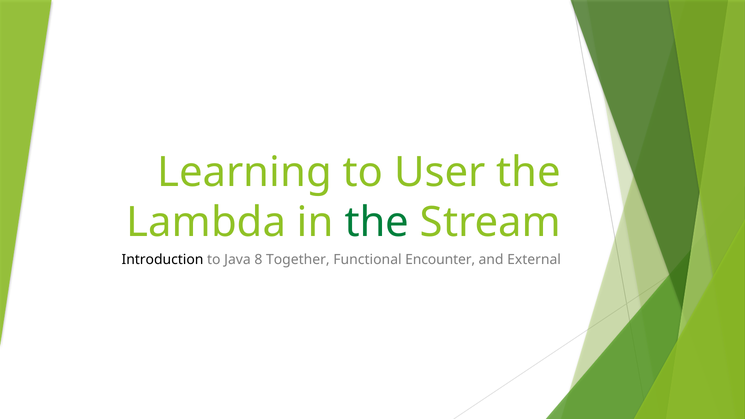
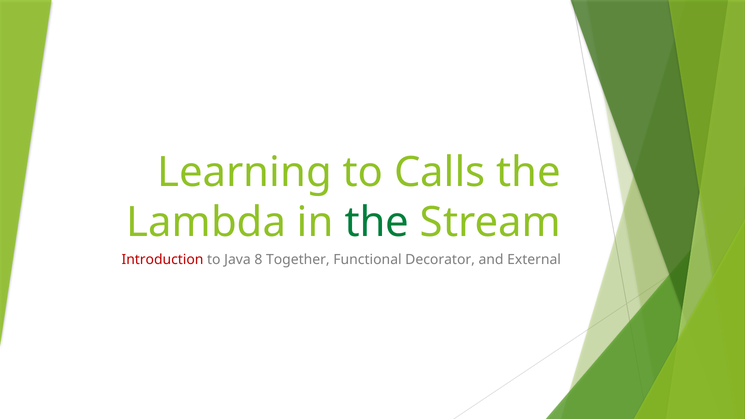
User: User -> Calls (440, 172)
Introduction colour: black -> red (163, 260)
Encounter: Encounter -> Decorator (440, 260)
